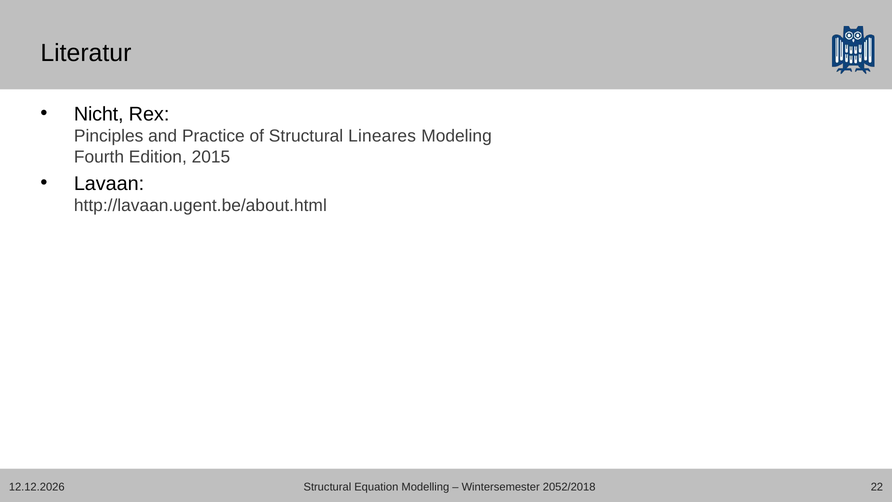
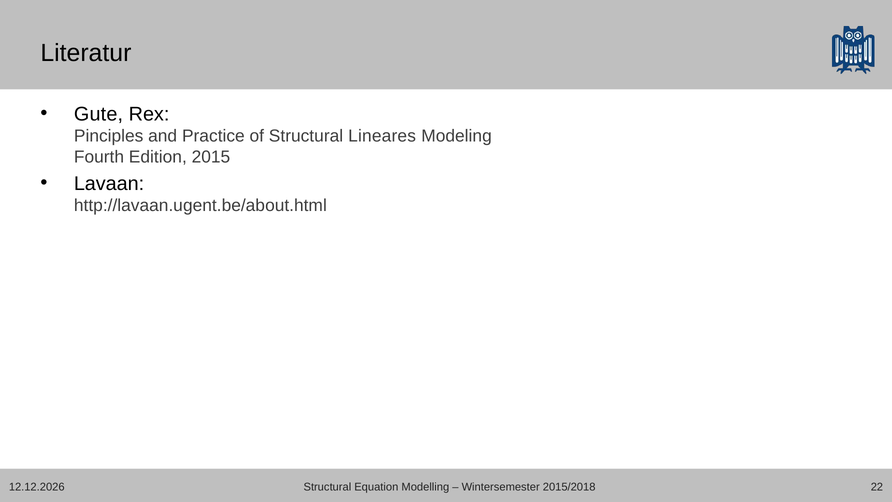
Nicht: Nicht -> Gute (99, 114)
2052/2018: 2052/2018 -> 2015/2018 (569, 487)
